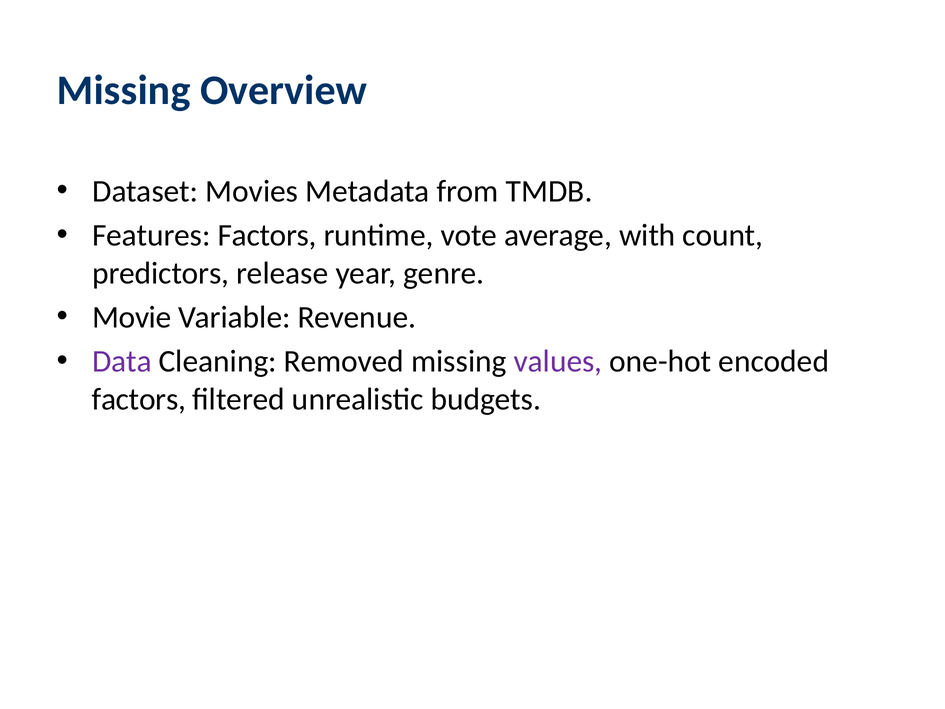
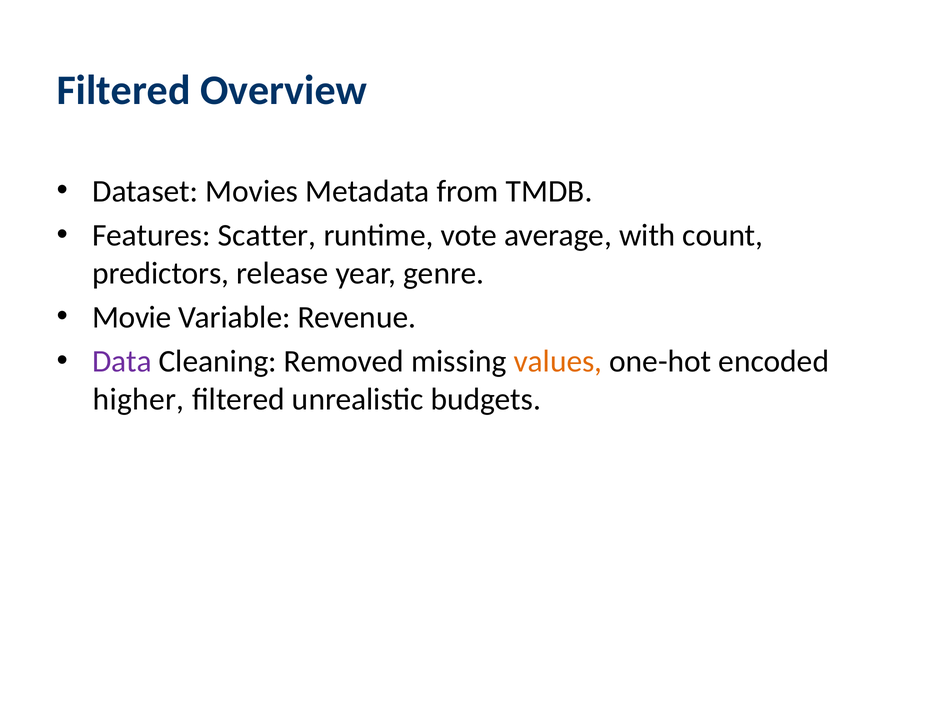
Missing: Missing -> Filtered (124, 90)
Features Factors: Factors -> Scatter (267, 235)
values colour: purple -> orange (558, 361)
factors: factors -> higher (139, 399)
